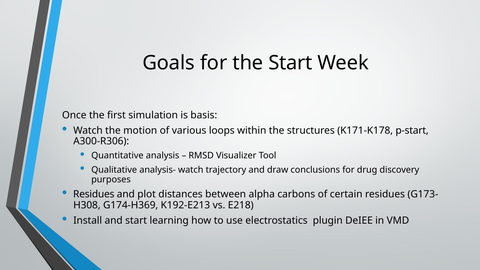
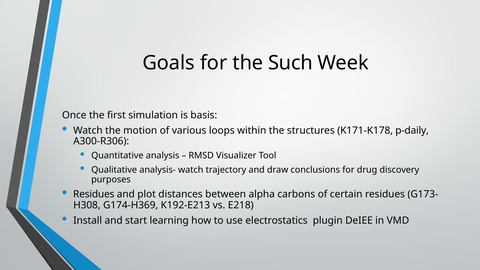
the Start: Start -> Such (290, 63)
p-start: p-start -> p-daily (412, 130)
